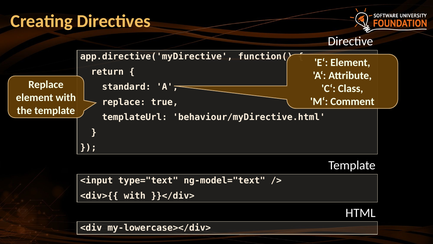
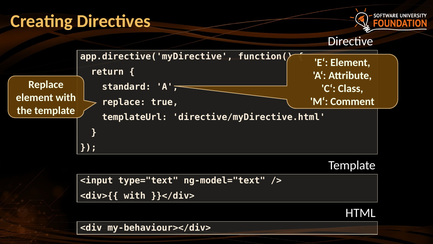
behaviour/myDirective.html: behaviour/myDirective.html -> directive/myDirective.html (249, 117)
my-lowercase></div>: my-lowercase></div> -> my-behaviour></div> (159, 227)
